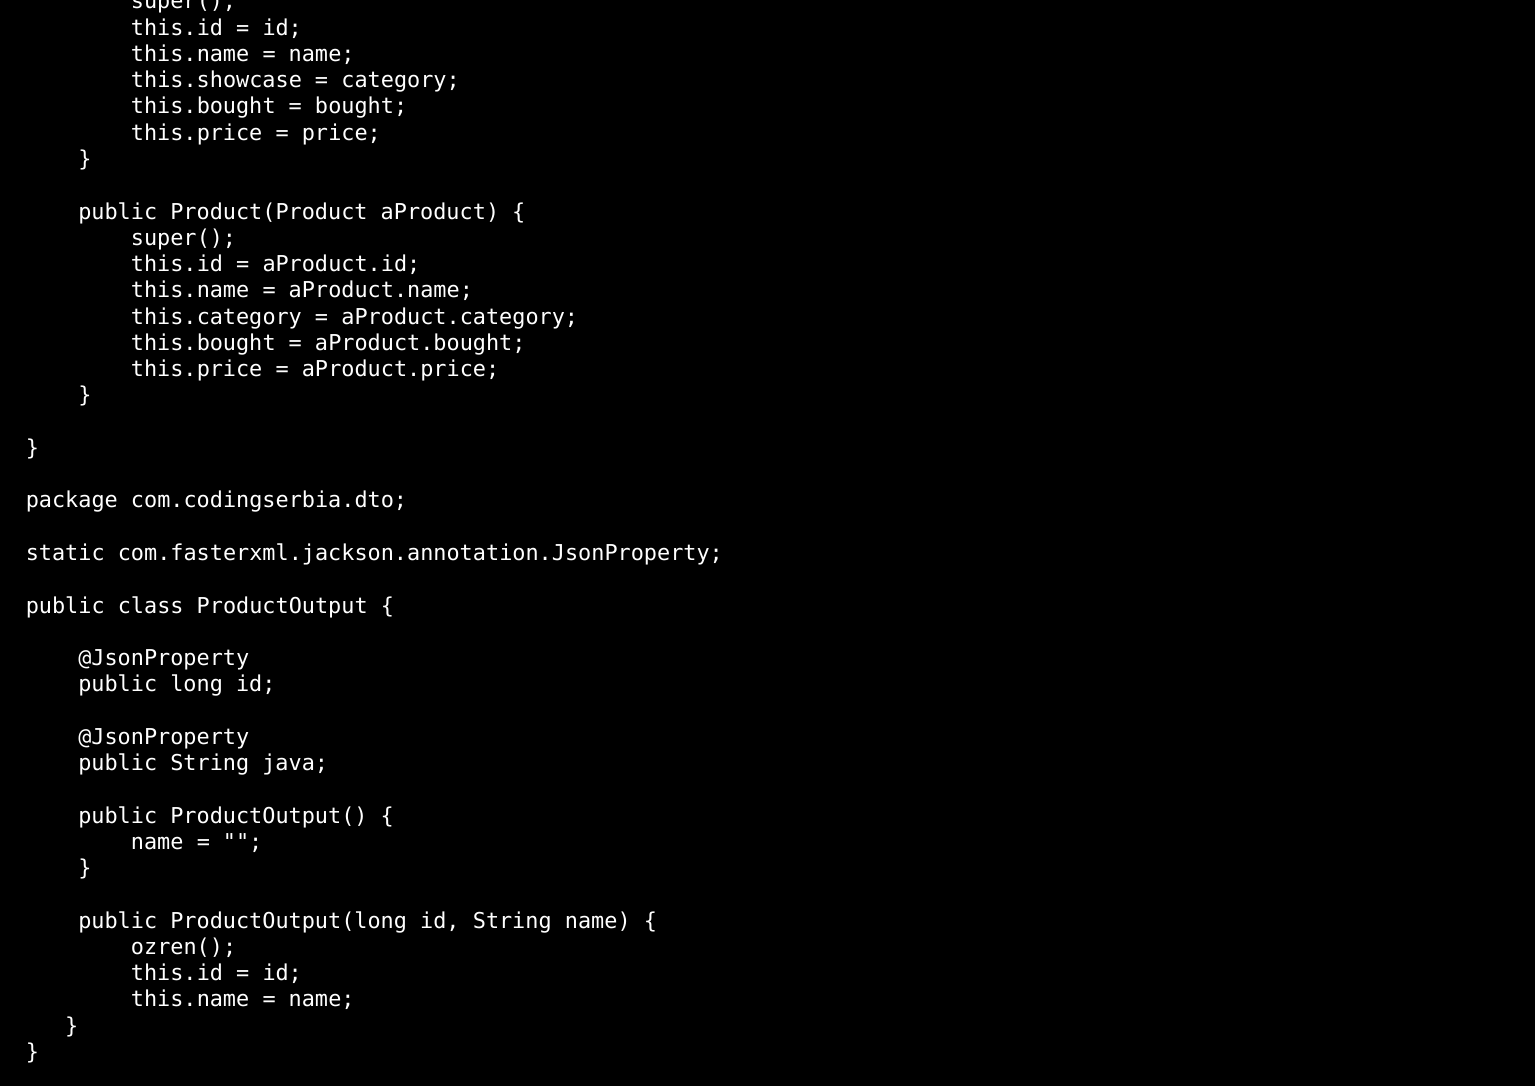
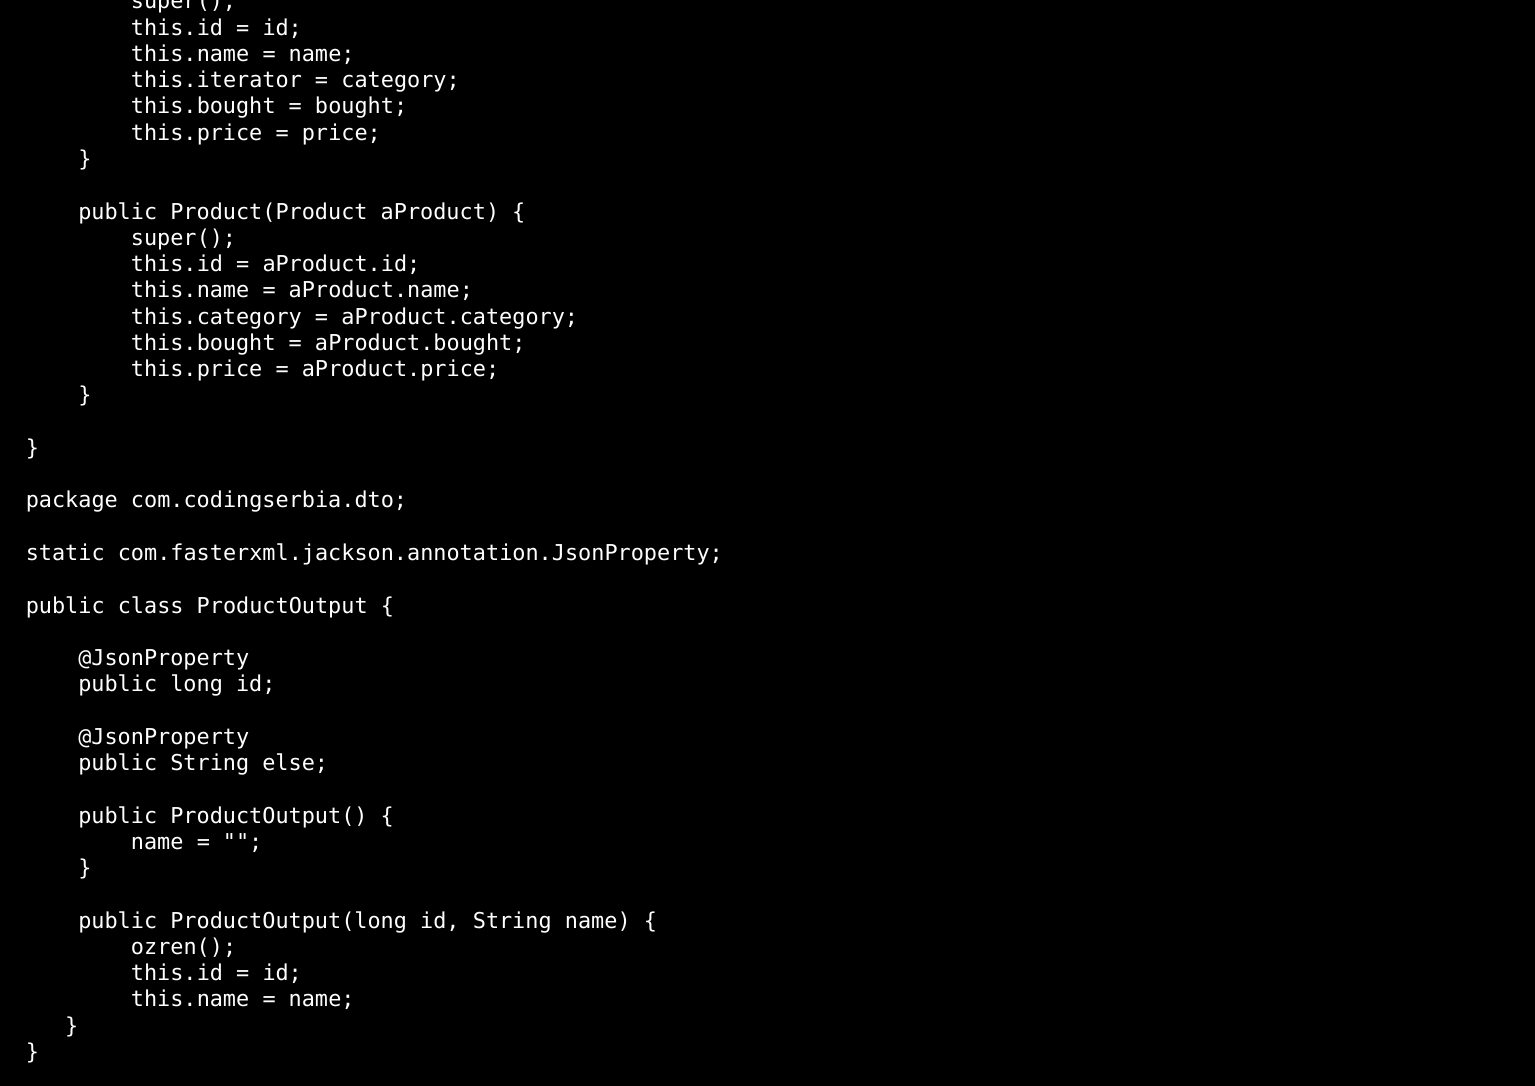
this.showcase: this.showcase -> this.iterator (216, 80)
java: java -> else (295, 763)
